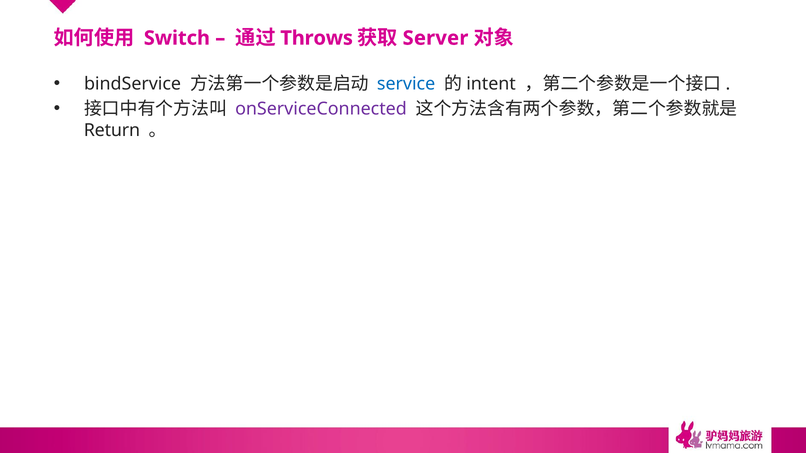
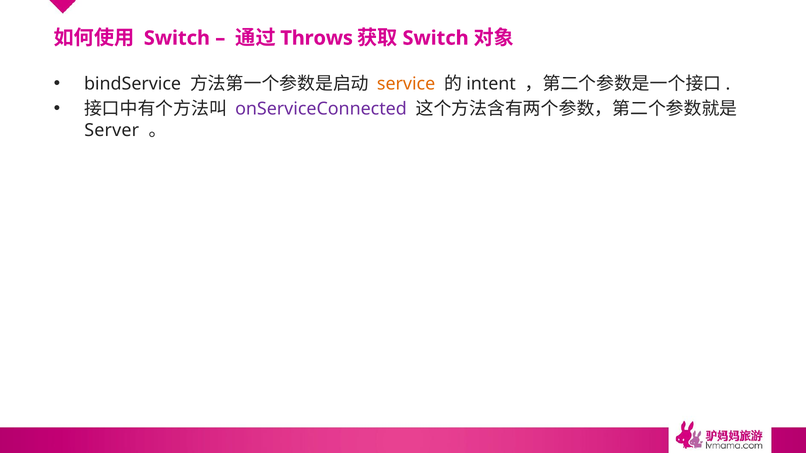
Server: Server -> Switch (436, 38)
service colour: blue -> orange (406, 84)
Return: Return -> Server (112, 131)
